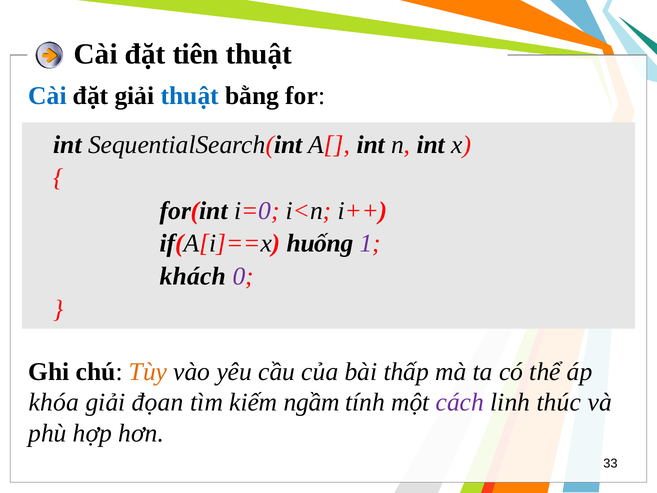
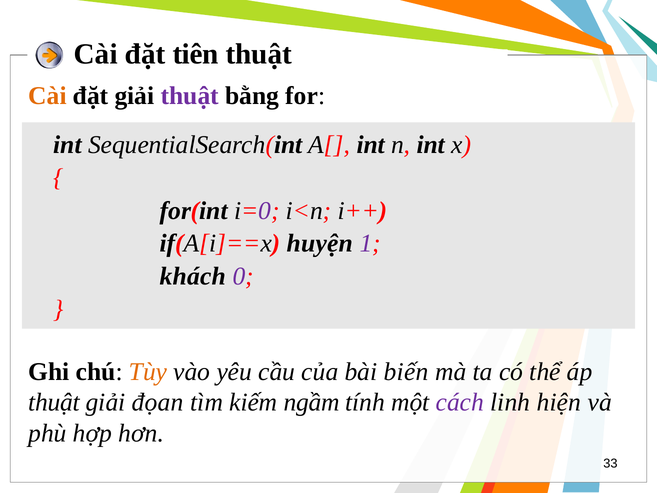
Cài colour: blue -> orange (47, 96)
thuật colour: blue -> purple (190, 96)
huống: huống -> huyện (320, 243)
thấp: thấp -> biến (406, 372)
khóa: khóa -> thuật (54, 402)
thúc: thúc -> hiện (559, 402)
